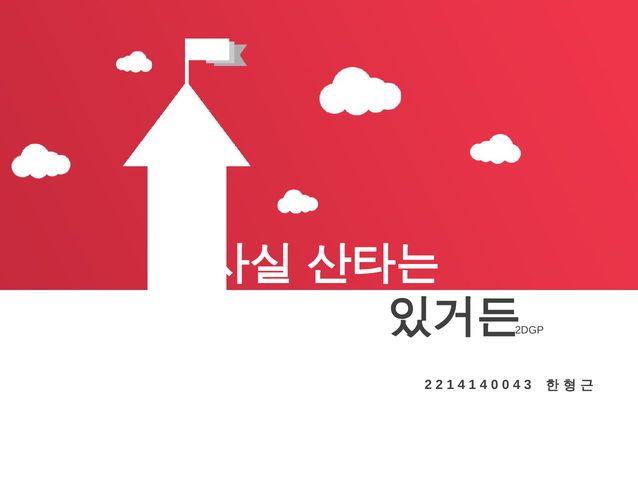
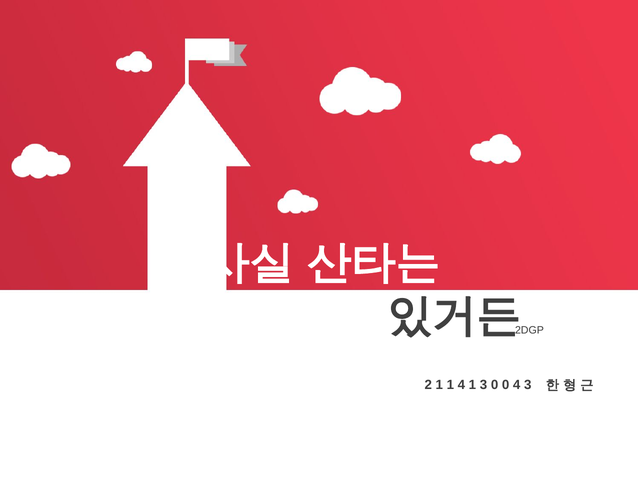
2 2: 2 -> 1 (439, 384)
4 1 4: 4 -> 3 (484, 384)
